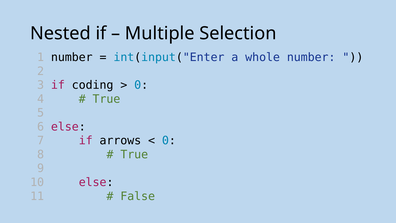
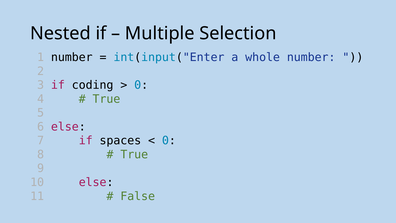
arrows: arrows -> spaces (120, 141)
